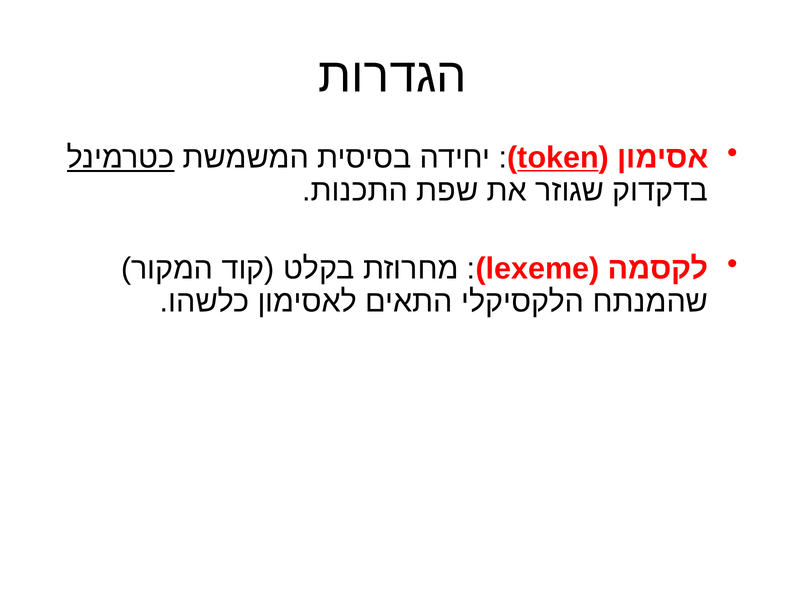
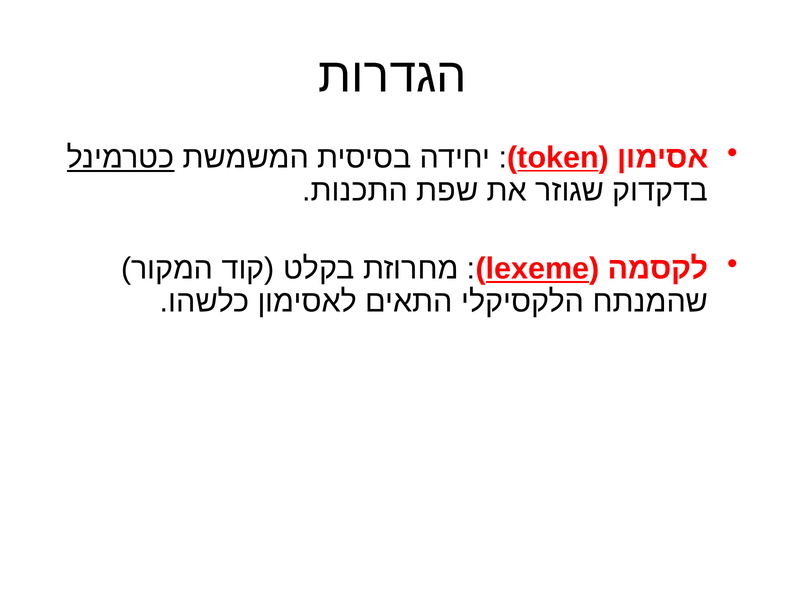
lexeme underline: none -> present (537, 269)
